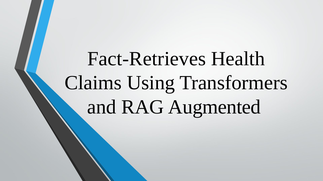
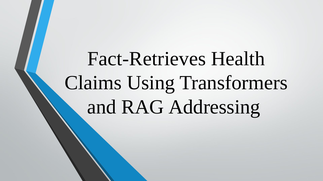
Augmented: Augmented -> Addressing (214, 107)
